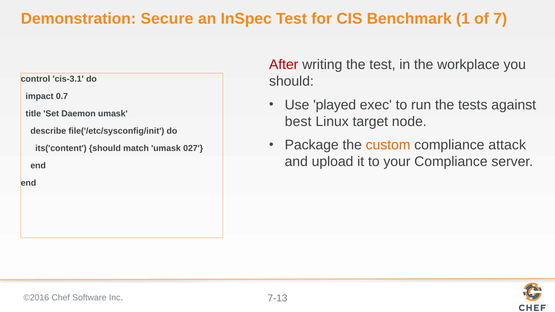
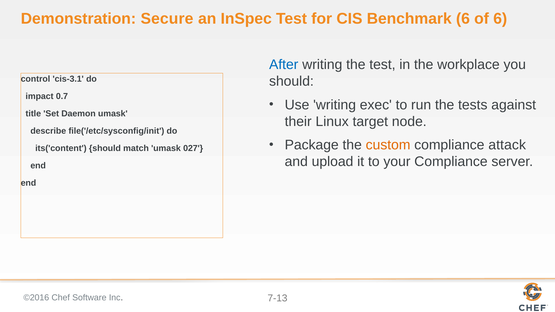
Benchmark 1: 1 -> 6 (463, 19)
of 7: 7 -> 6 (500, 19)
After colour: red -> blue (284, 65)
Use played: played -> writing (335, 105)
best: best -> their (298, 122)
